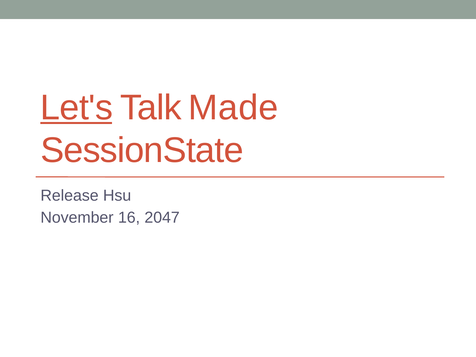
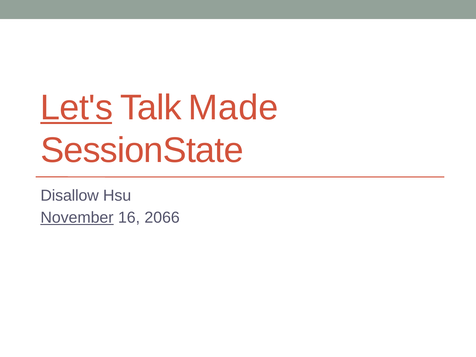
Release: Release -> Disallow (70, 195)
November underline: none -> present (77, 218)
2047: 2047 -> 2066 (162, 218)
